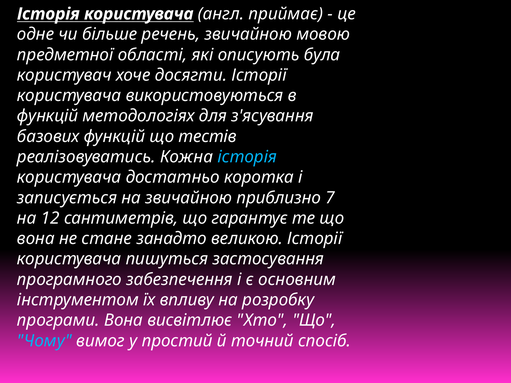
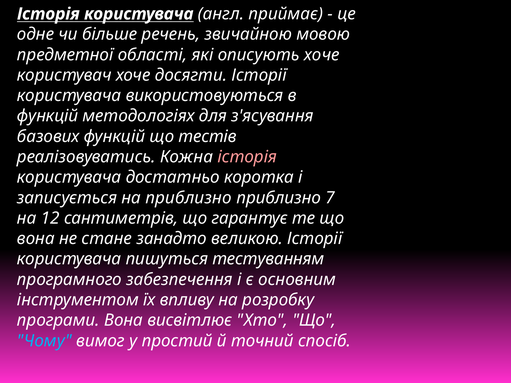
описують була: була -> хоче (322, 55)
історія colour: light blue -> pink (247, 157)
на звичайною: звичайною -> приблизно (189, 198)
застосування: застосування -> тестуванням (268, 259)
